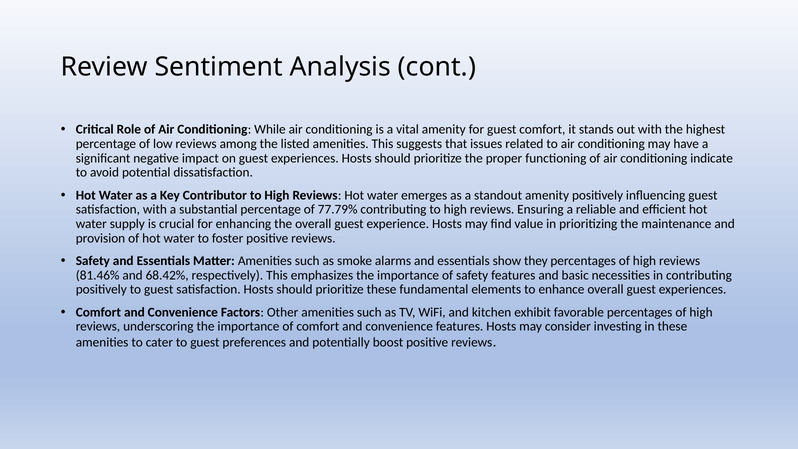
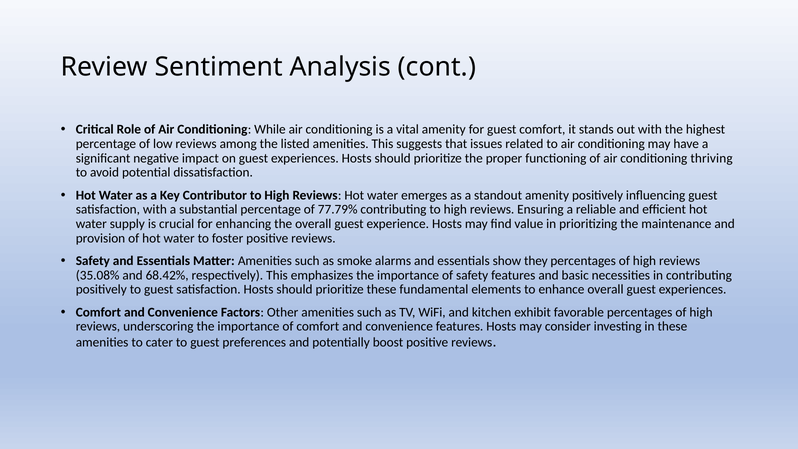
indicate: indicate -> thriving (712, 158)
81.46%: 81.46% -> 35.08% (98, 275)
